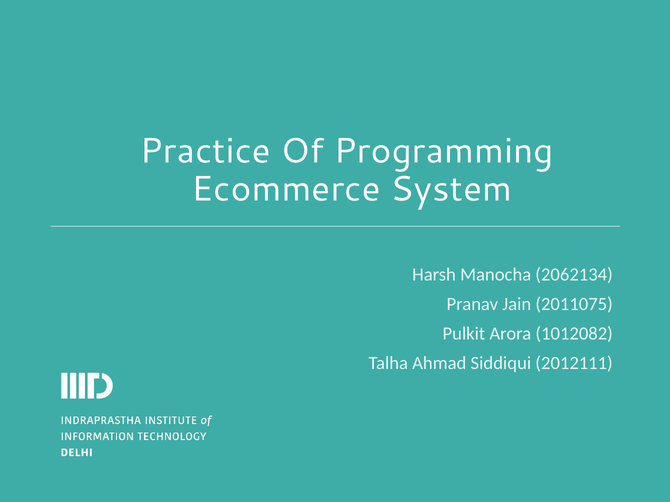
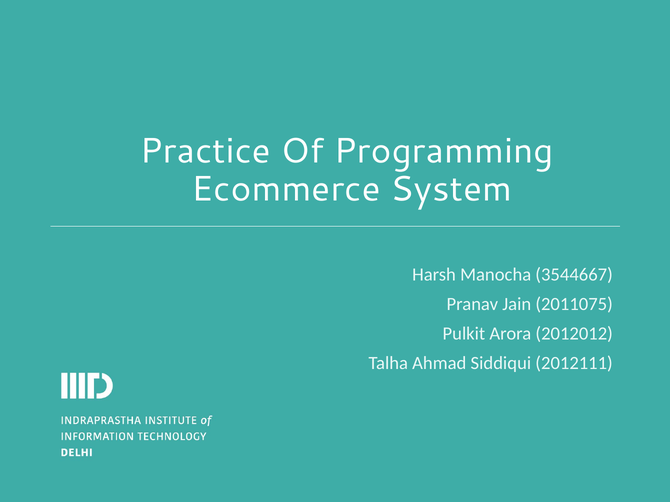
2062134: 2062134 -> 3544667 (574, 275)
1012082: 1012082 -> 2012012 (574, 334)
